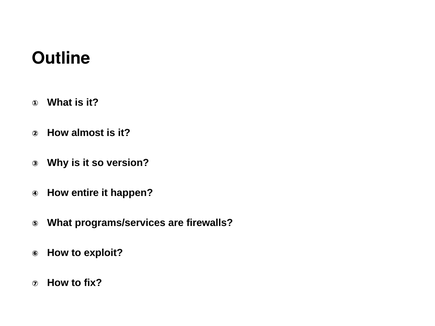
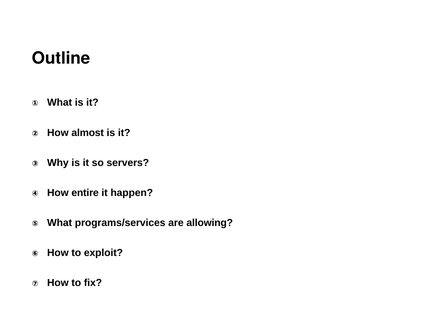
version: version -> servers (128, 163)
firewalls: firewalls -> allowing (210, 223)
